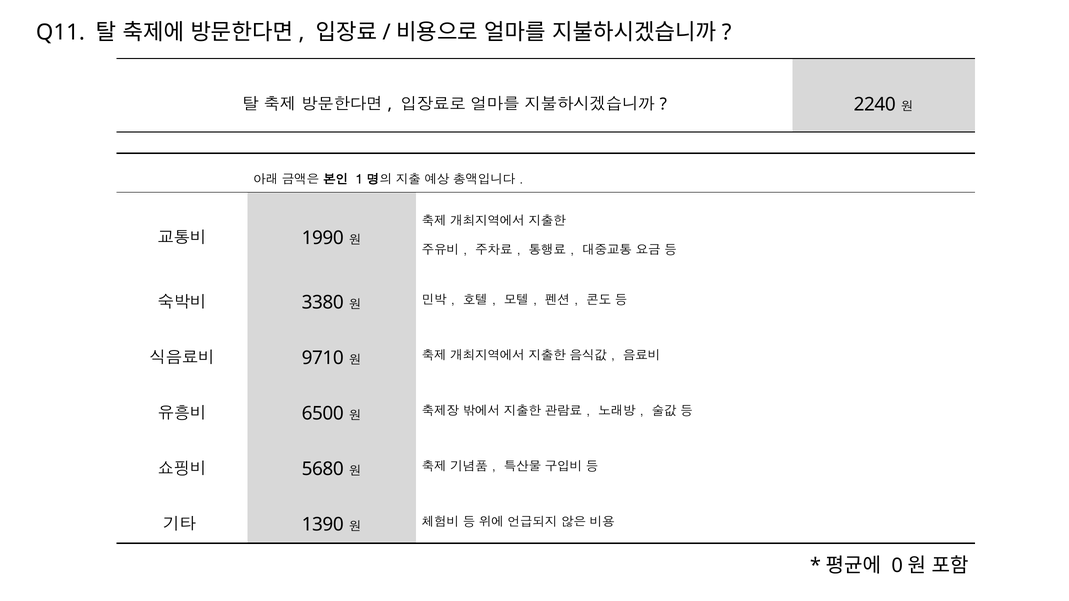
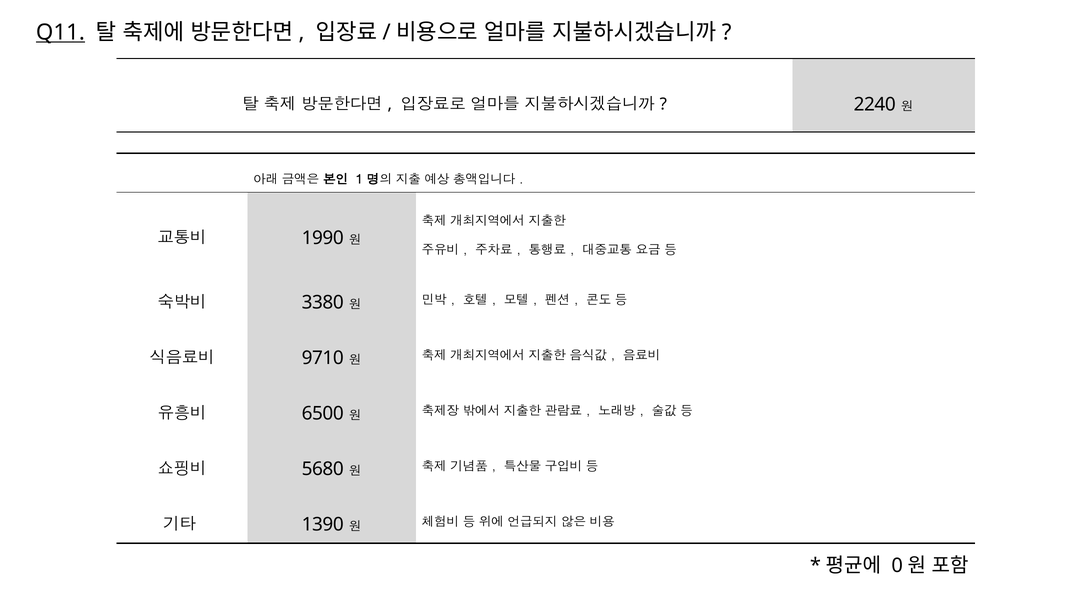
Q11 underline: none -> present (60, 32)
